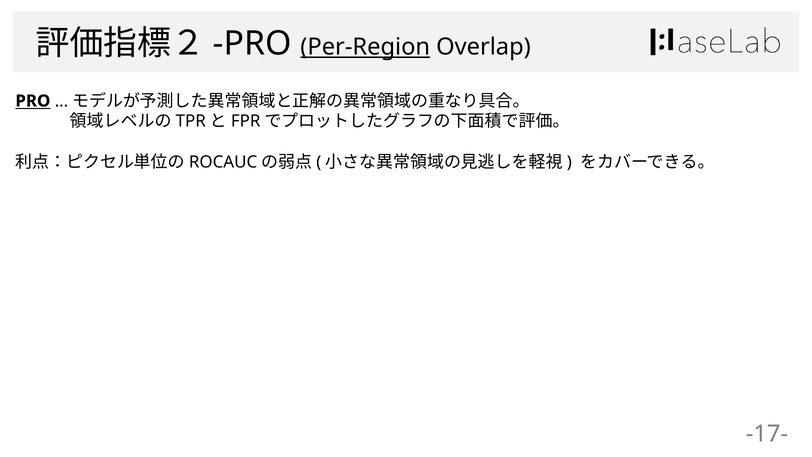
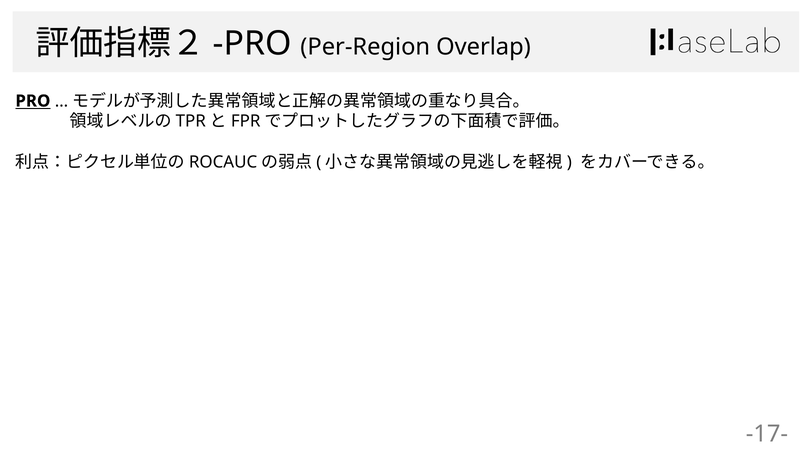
Per-Region underline: present -> none (365, 47)
